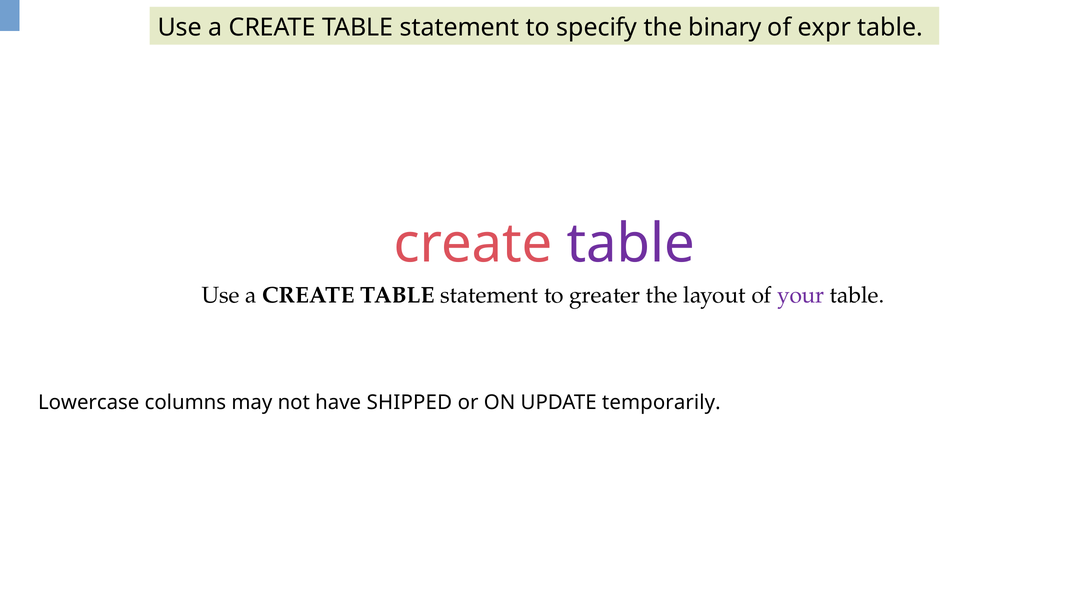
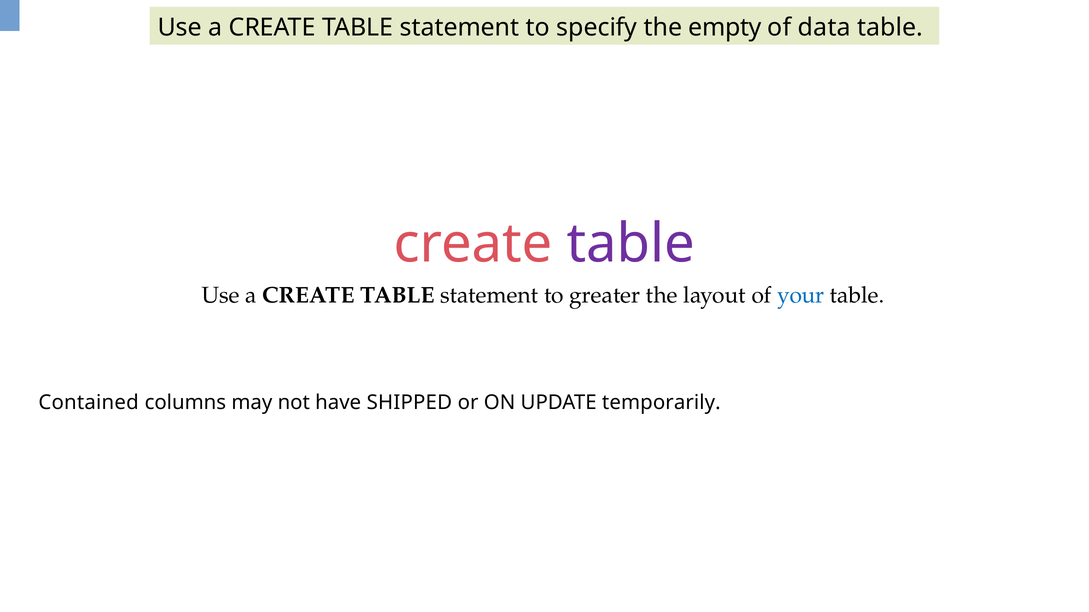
binary: binary -> empty (725, 28)
expr: expr -> data (824, 28)
your colour: purple -> blue (801, 296)
Lowercase: Lowercase -> Contained (89, 403)
